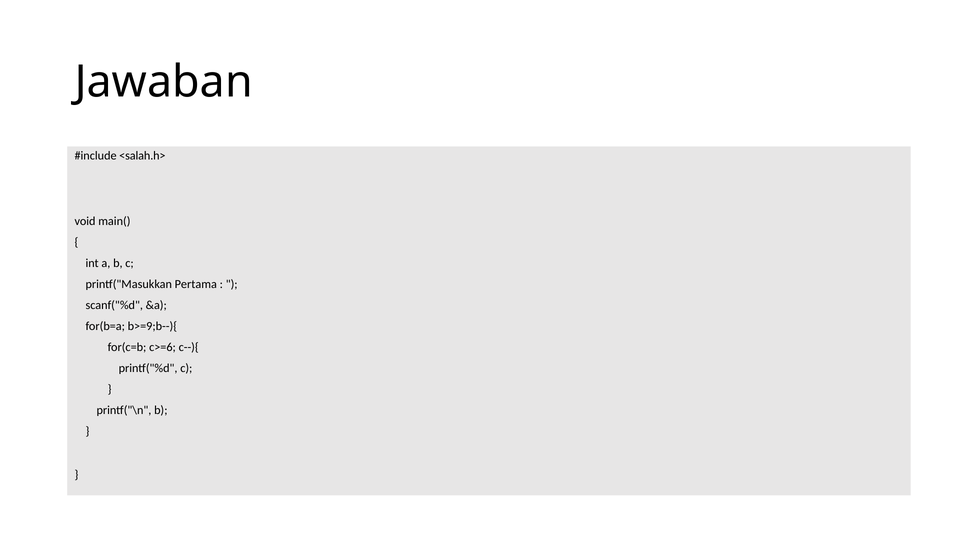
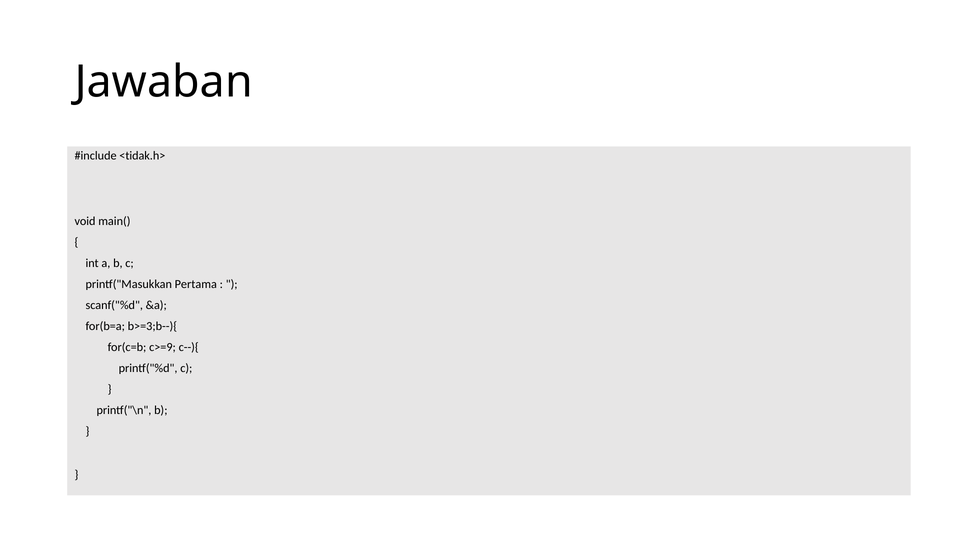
<salah.h>: <salah.h> -> <tidak.h> (142, 156)
b>=9;b--){: b>=9;b--){ -> b>=3;b--){ (152, 326)
c>=6: c>=6 -> c>=9 (163, 347)
